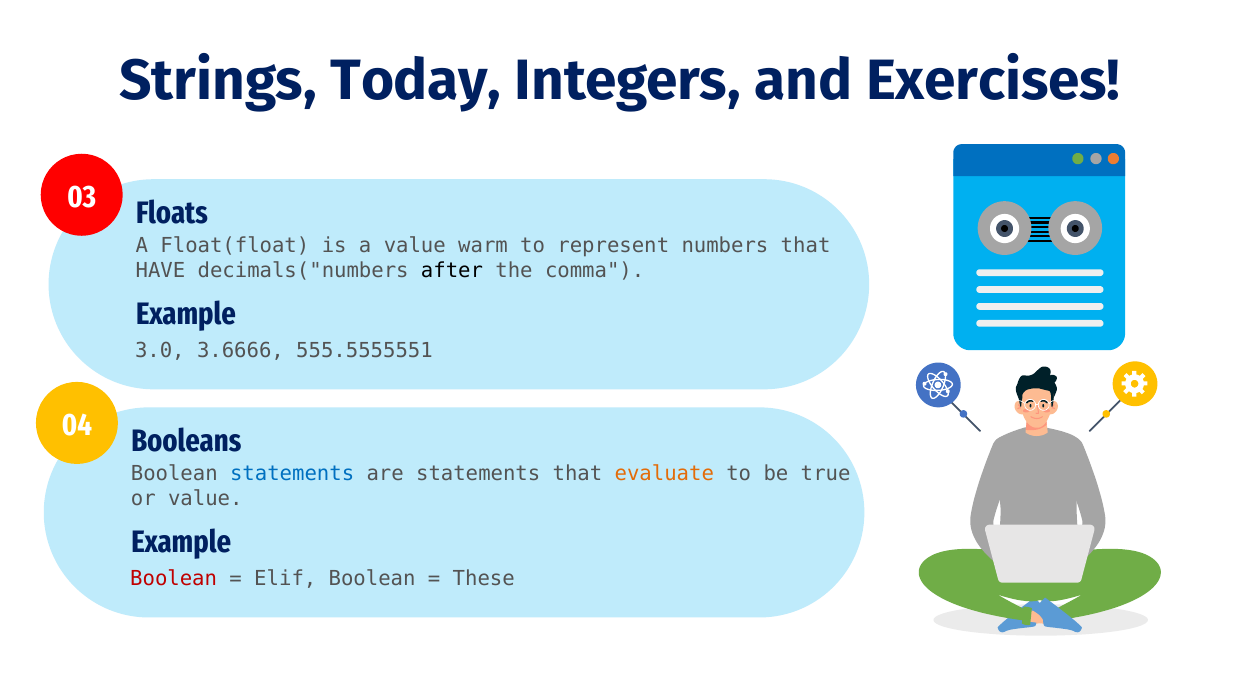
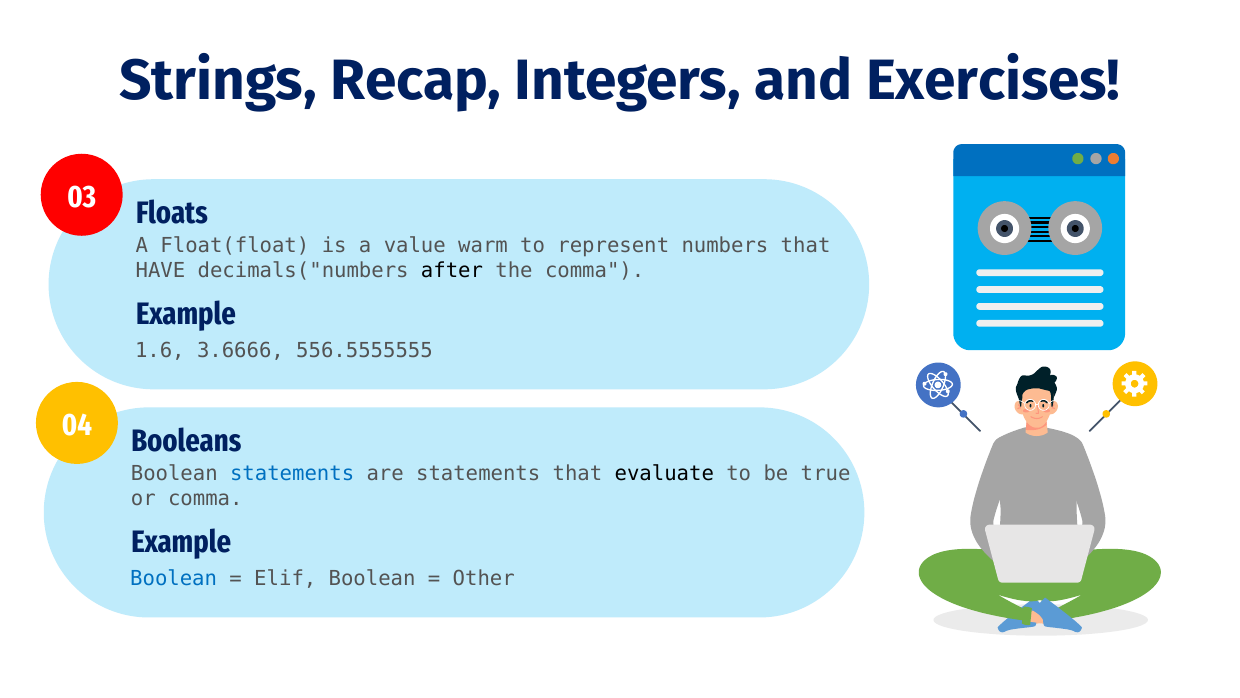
Today: Today -> Recap (416, 81)
3.0: 3.0 -> 1.6 (160, 351)
555.5555551: 555.5555551 -> 556.5555555 (364, 351)
evaluate colour: orange -> black (664, 474)
or value: value -> comma (205, 498)
Boolean colour: red -> blue (174, 579)
These: These -> Other (484, 579)
